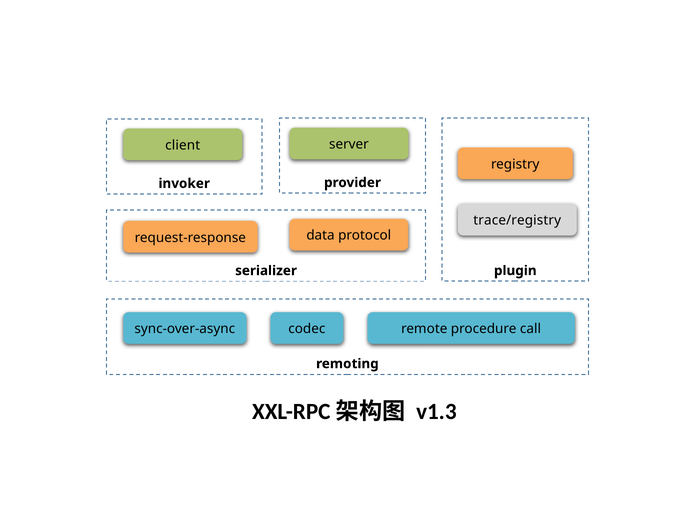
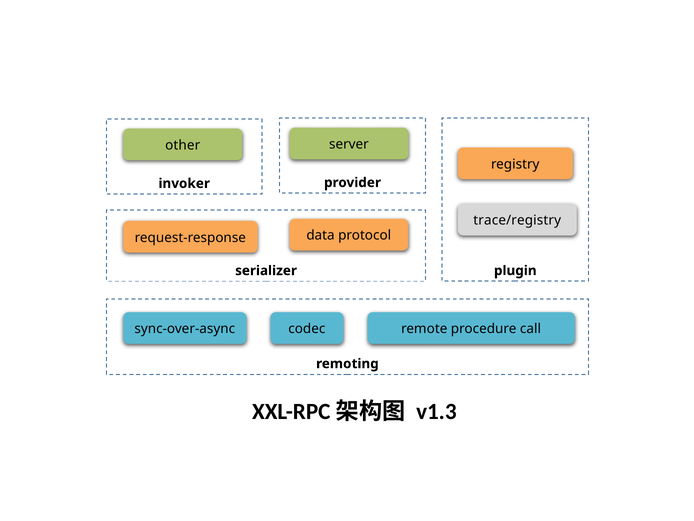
client: client -> other (183, 145)
